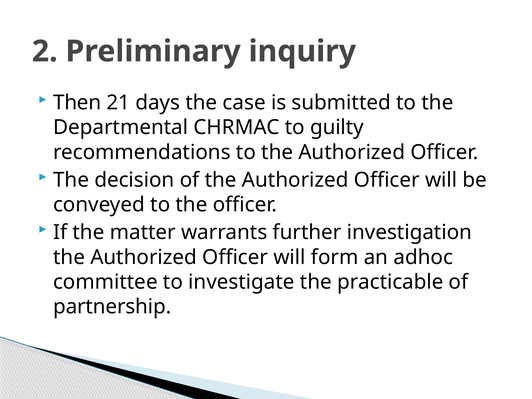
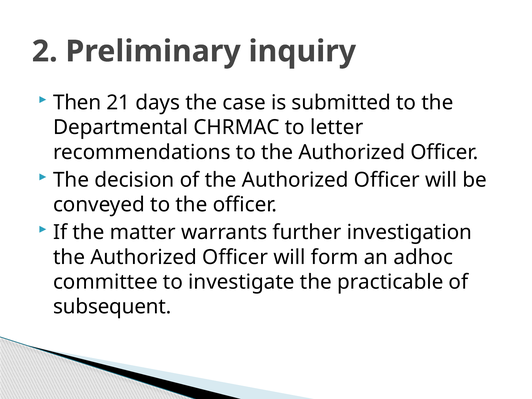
guilty: guilty -> letter (337, 127)
partnership: partnership -> subsequent (112, 307)
